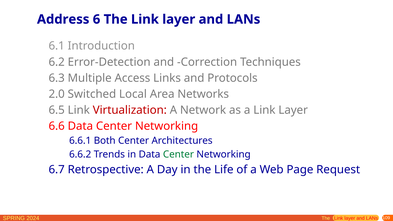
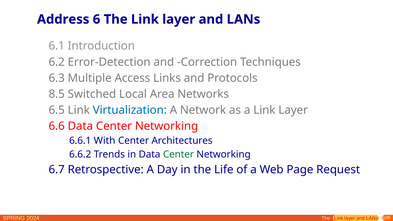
2.0: 2.0 -> 8.5 (57, 94)
Virtualization colour: red -> blue (130, 110)
Both: Both -> With (105, 141)
